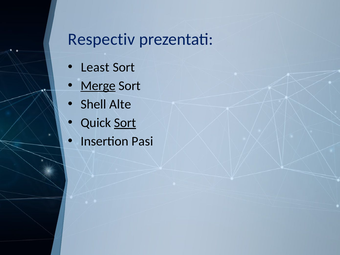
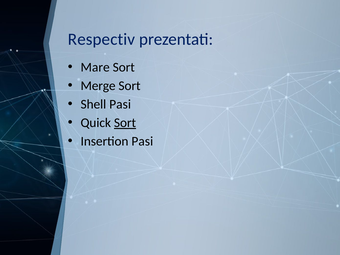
Least: Least -> Mare (95, 67)
Merge underline: present -> none (98, 86)
Shell Alte: Alte -> Pasi (120, 104)
